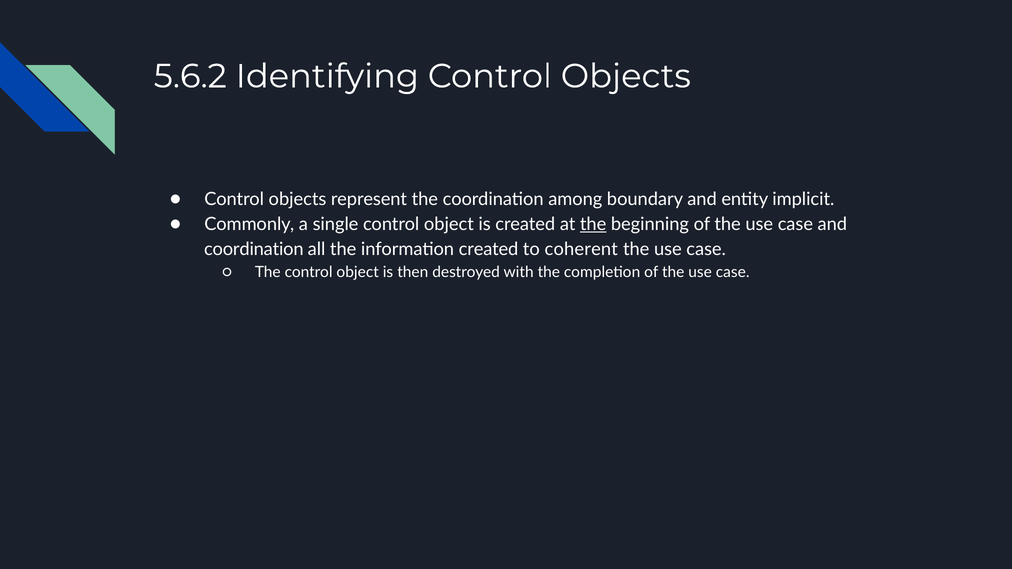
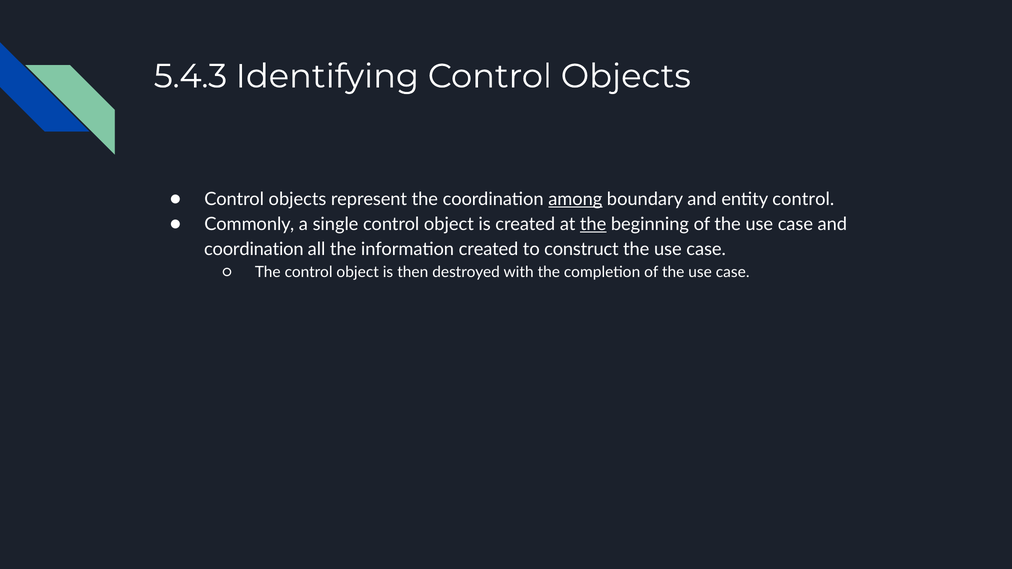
5.6.2: 5.6.2 -> 5.4.3 (190, 76)
among underline: none -> present (575, 199)
entity implicit: implicit -> control (803, 199)
coherent: coherent -> construct (581, 250)
